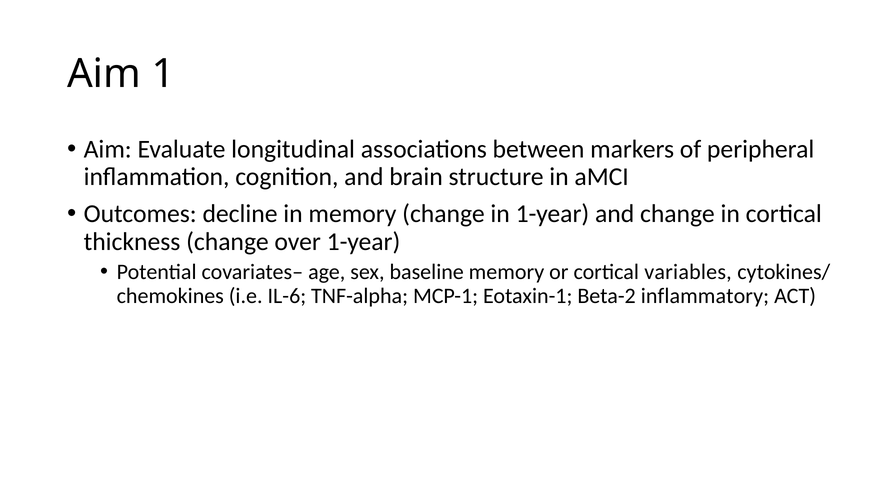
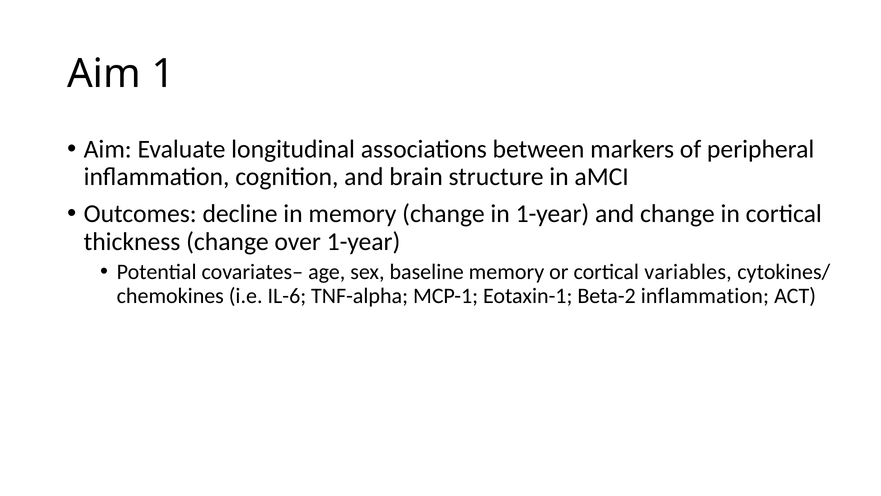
Beta-2 inflammatory: inflammatory -> inflammation (705, 296)
